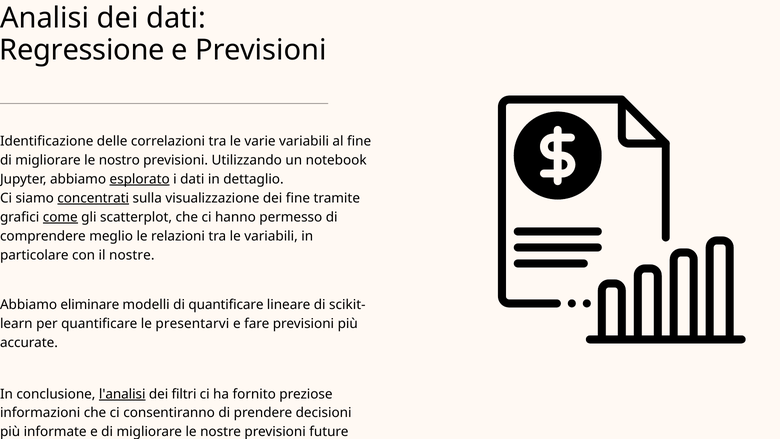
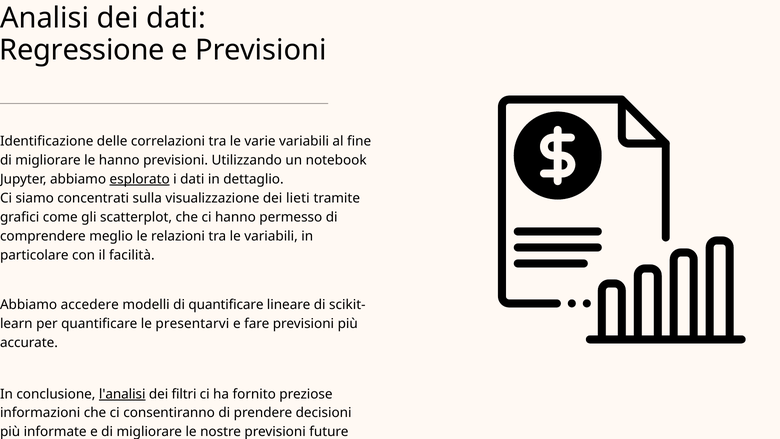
le nostro: nostro -> hanno (119, 160)
concentrati underline: present -> none (93, 198)
dei fine: fine -> lieti (298, 198)
come underline: present -> none (60, 217)
il nostre: nostre -> facilità (132, 255)
eliminare: eliminare -> accedere (90, 305)
